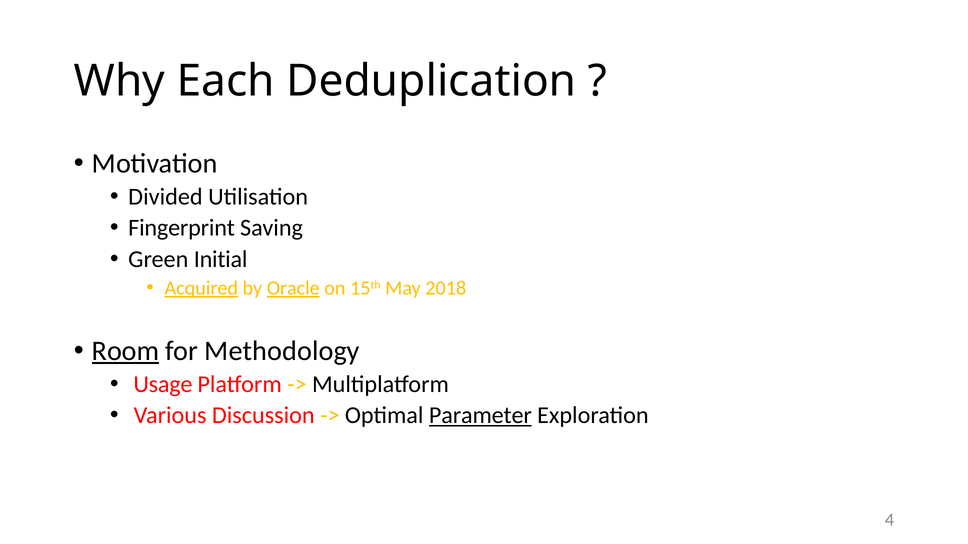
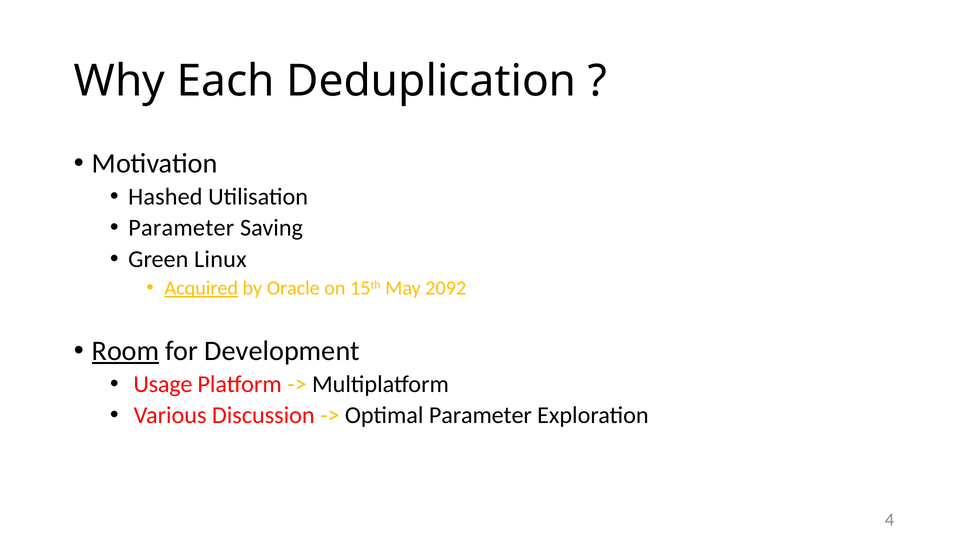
Divided: Divided -> Hashed (165, 197)
Fingerprint: Fingerprint -> Parameter (181, 228)
Initial: Initial -> Linux (220, 259)
Oracle underline: present -> none (293, 288)
2018: 2018 -> 2092 (446, 288)
Methodology: Methodology -> Development (282, 351)
Parameter underline: present -> none (480, 416)
